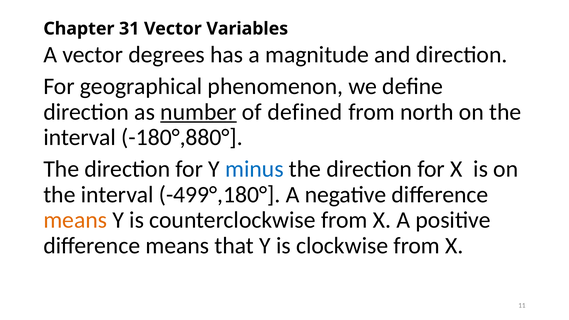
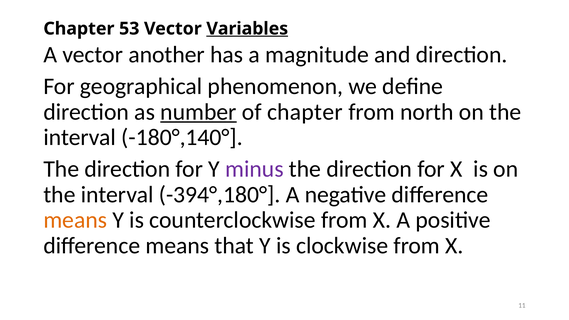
31: 31 -> 53 (129, 29)
Variables underline: none -> present (247, 29)
degrees: degrees -> another (167, 55)
of defined: defined -> chapter (305, 112)
-180°,880°: -180°,880° -> -180°,140° (182, 137)
minus colour: blue -> purple (254, 169)
-499°,180°: -499°,180° -> -394°,180° (220, 195)
